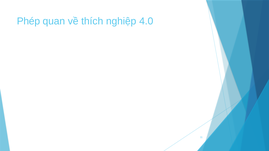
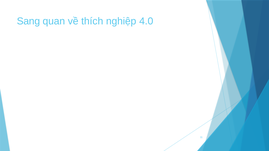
Phép: Phép -> Sang (28, 21)
